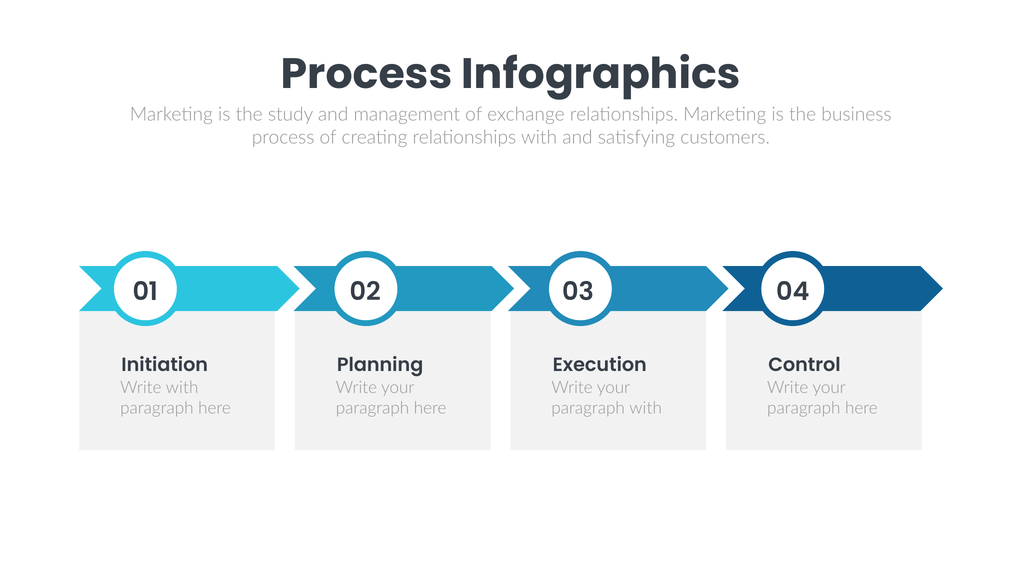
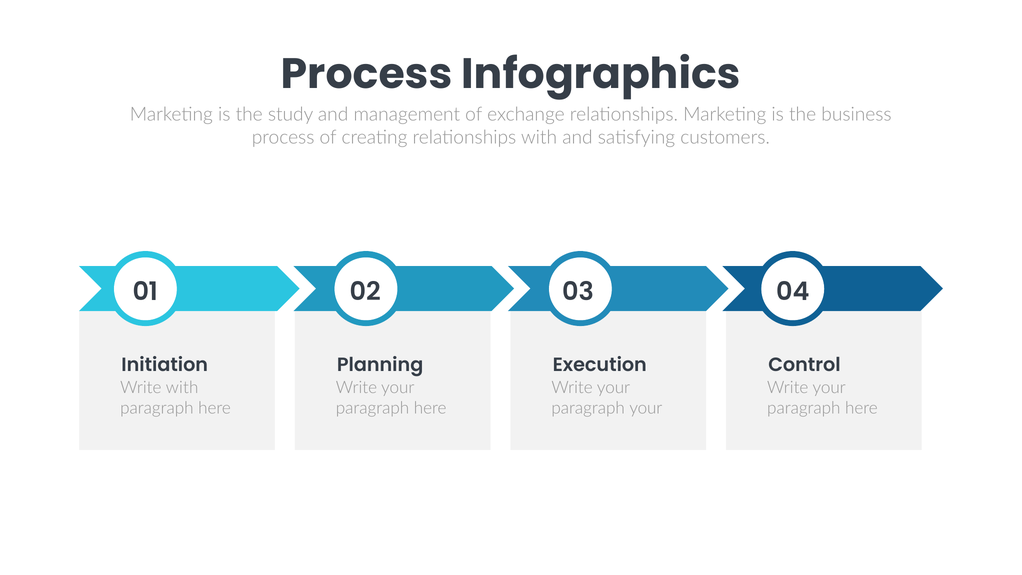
paragraph with: with -> your (646, 408)
